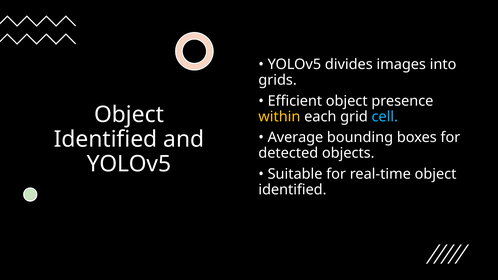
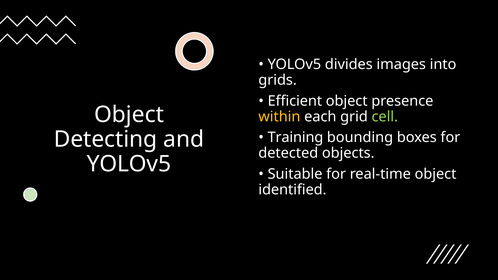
cell colour: light blue -> light green (385, 117)
Identified: Identified -> Detecting (106, 139)
Average: Average -> Training (295, 138)
